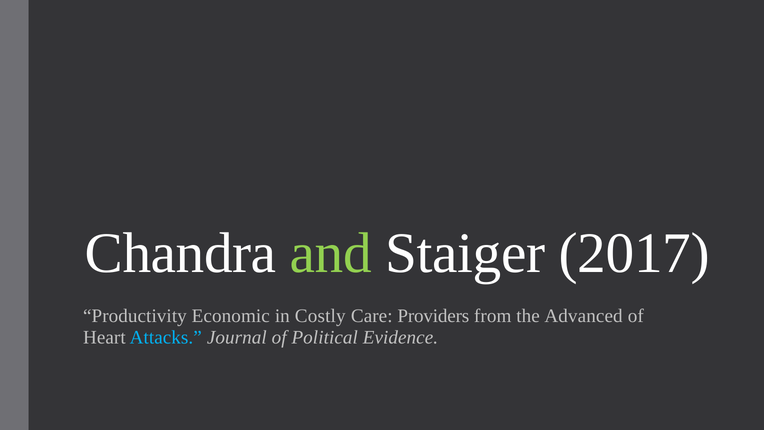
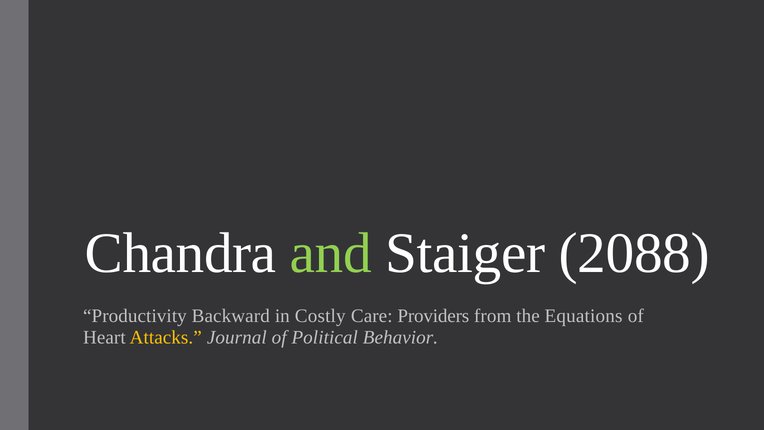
2017: 2017 -> 2088 (634, 253)
Economic: Economic -> Backward (231, 316)
Advanced: Advanced -> Equations (584, 316)
Attacks colour: light blue -> yellow (166, 337)
Evidence: Evidence -> Behavior (400, 337)
